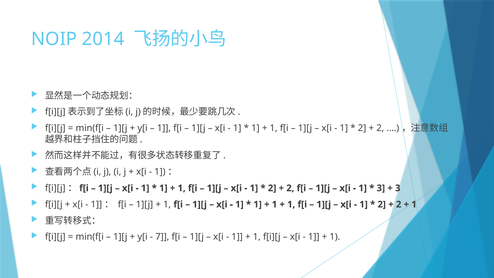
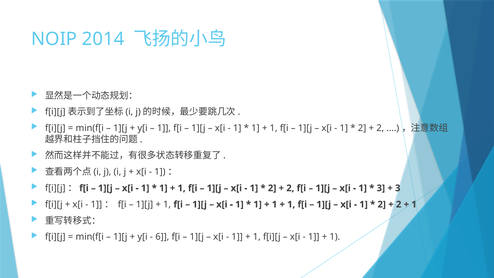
7: 7 -> 6 (162, 237)
